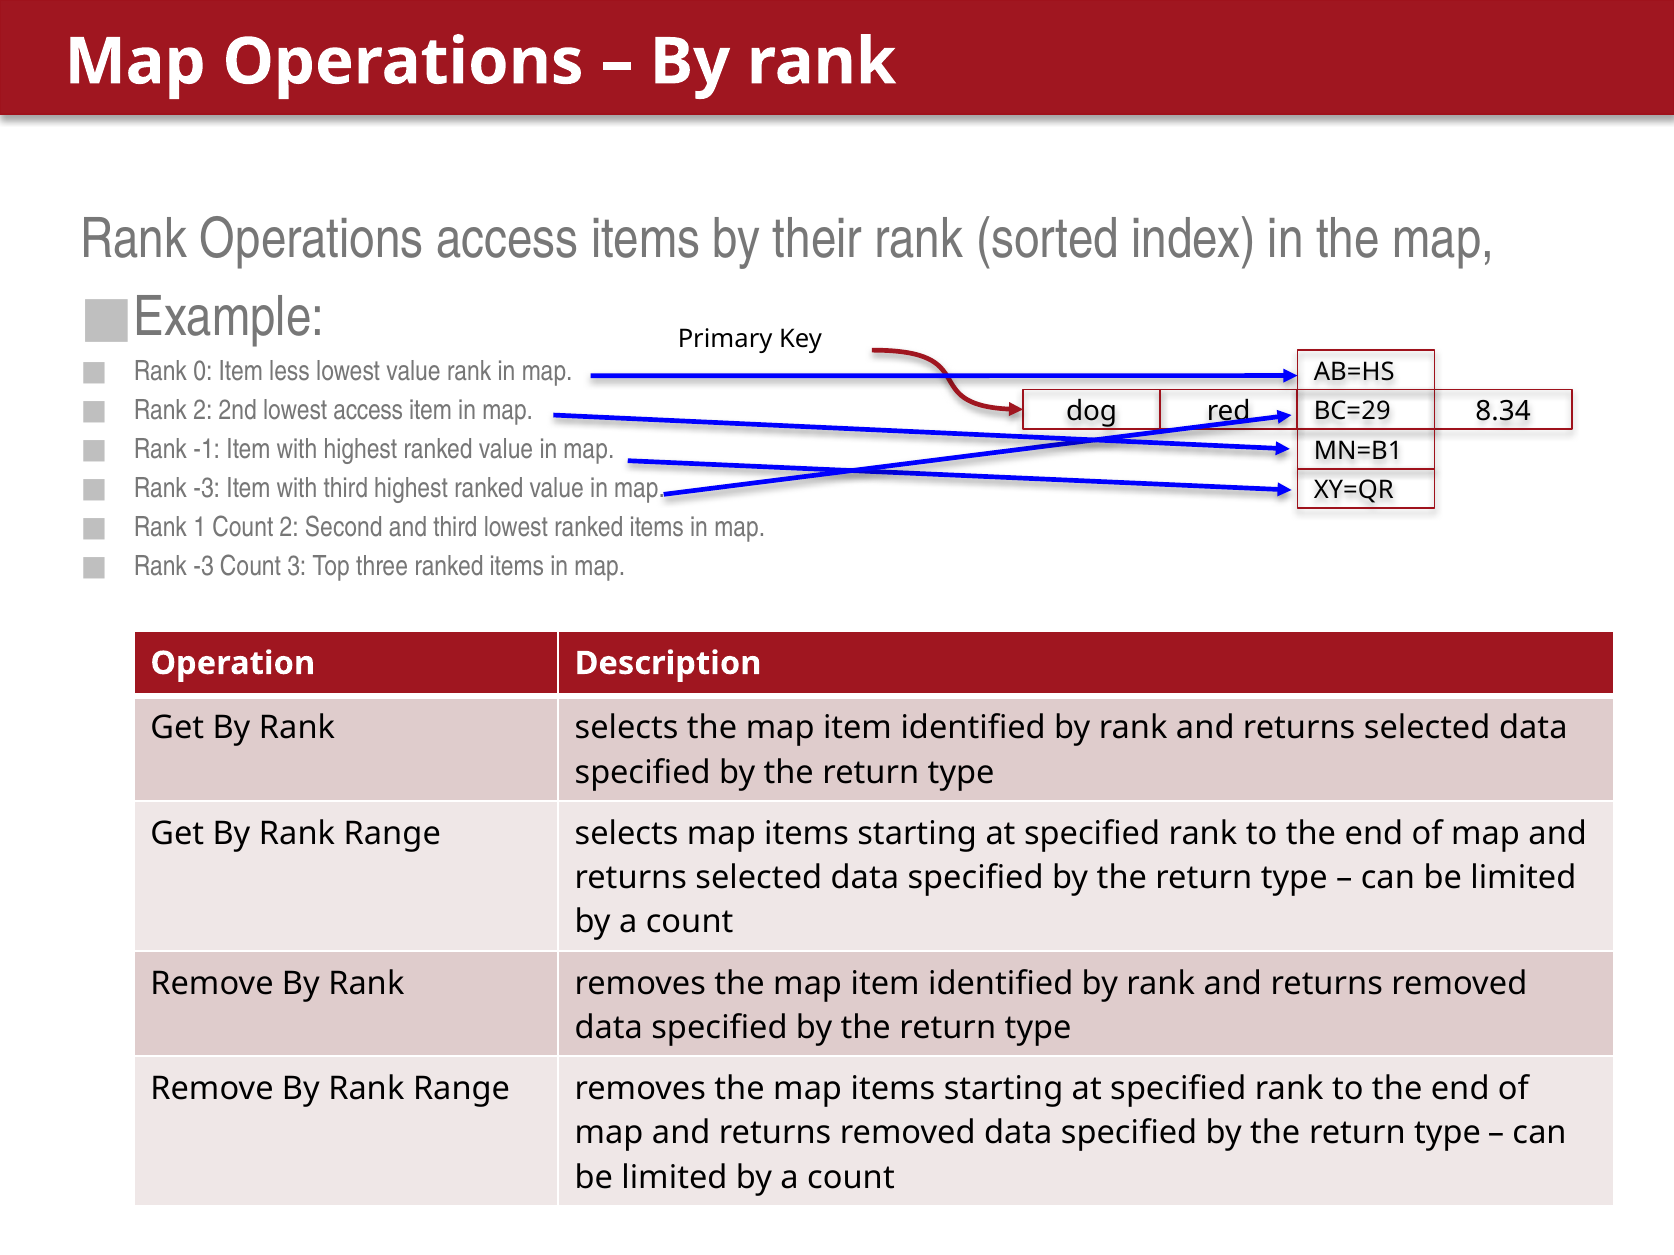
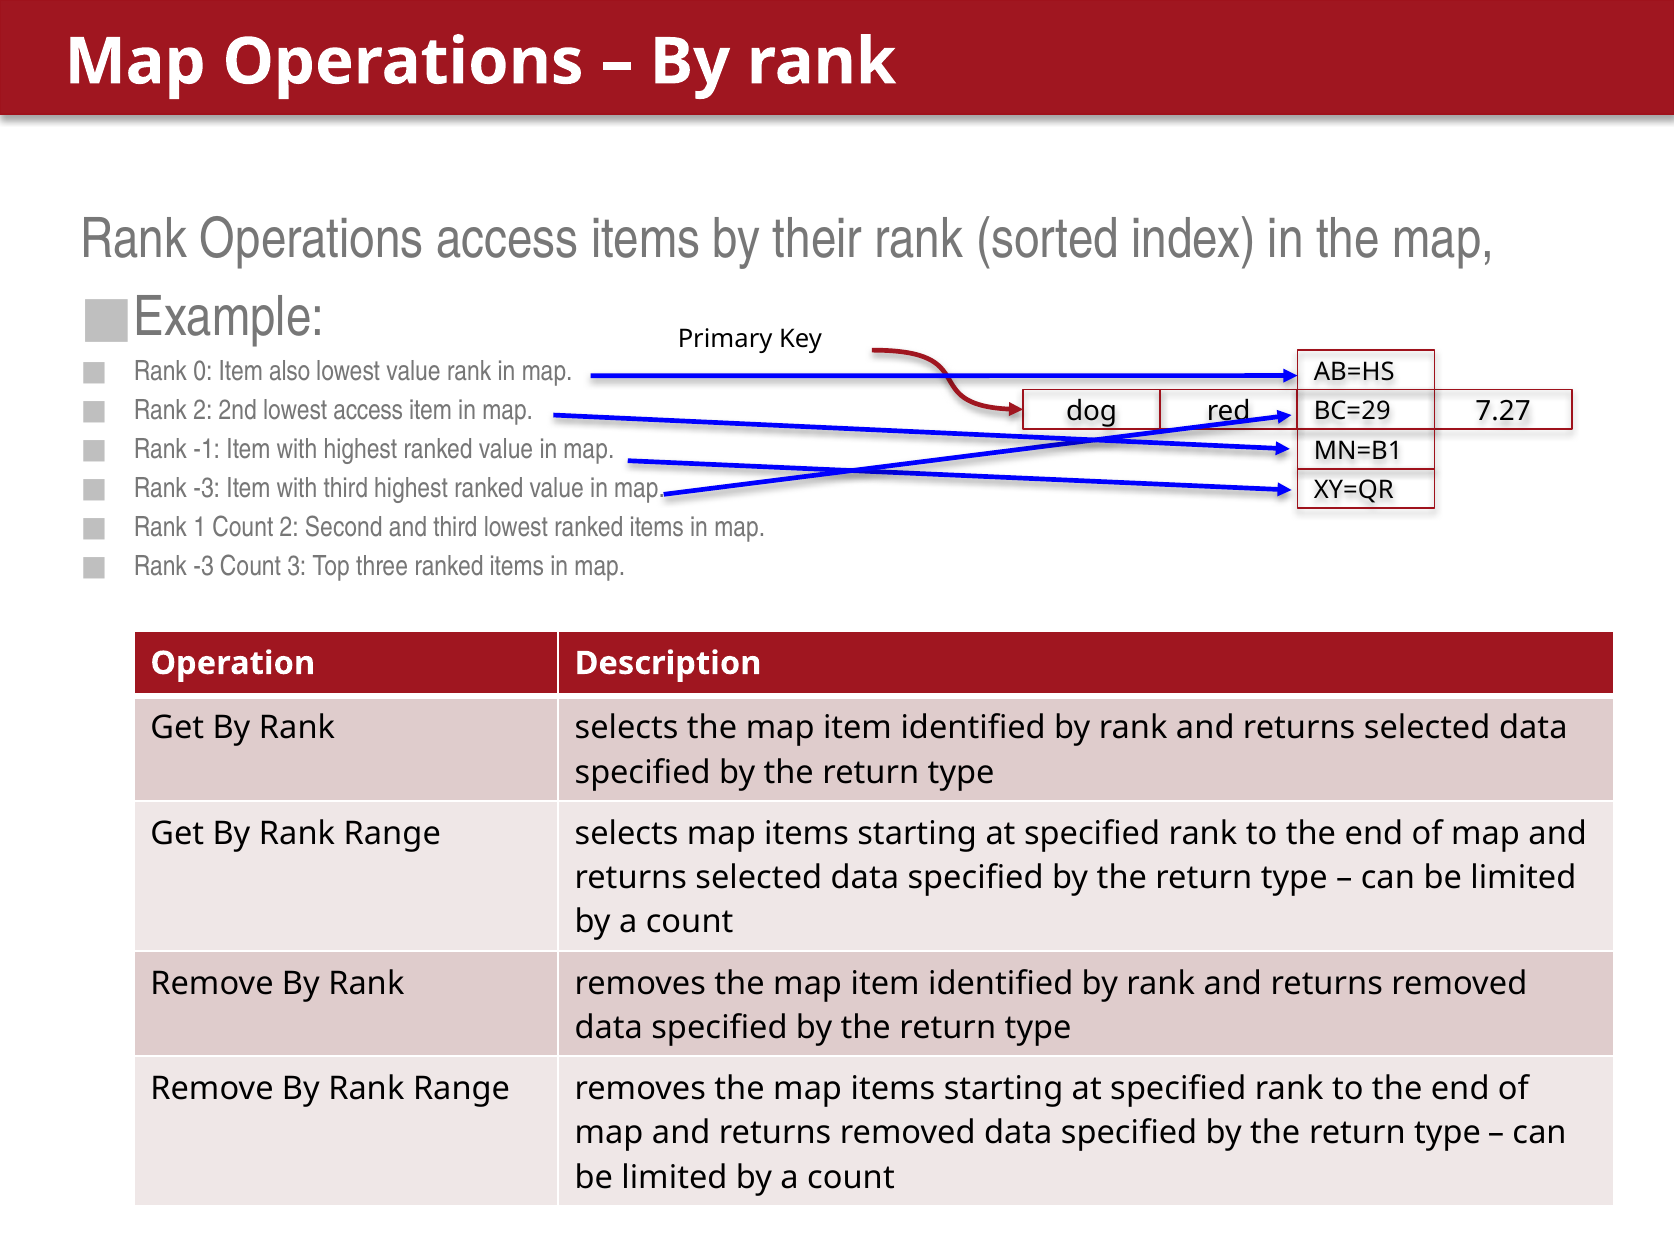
less: less -> also (290, 372)
8.34: 8.34 -> 7.27 (1503, 411)
